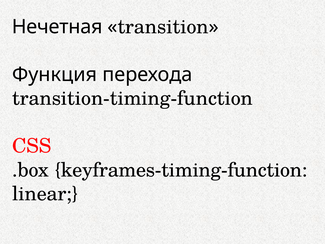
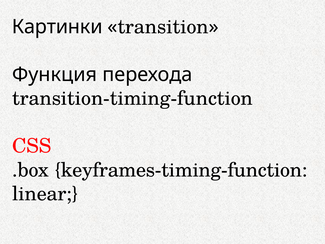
Нечетная: Нечетная -> Картинки (57, 27)
